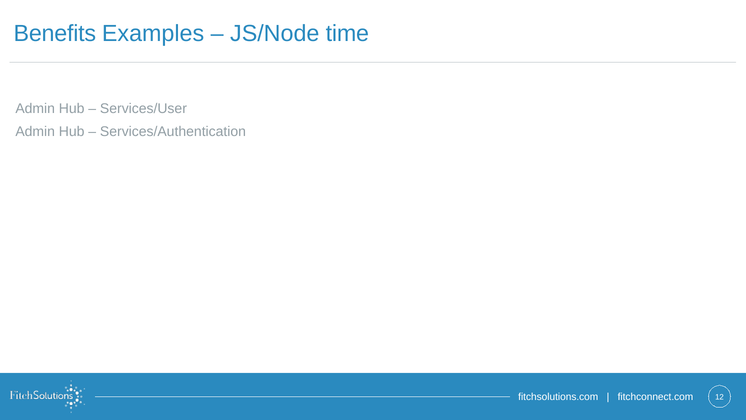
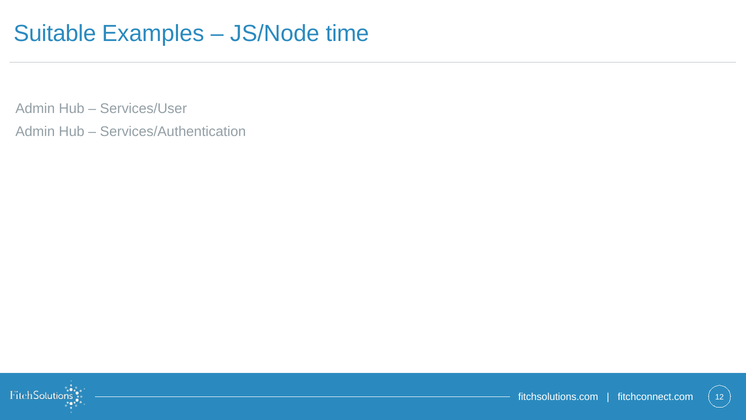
Benefits: Benefits -> Suitable (55, 34)
